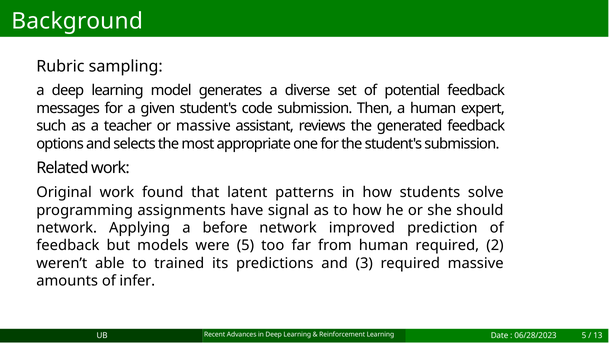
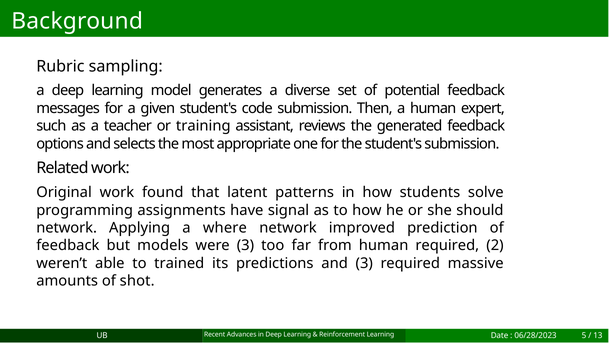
or massive: massive -> training (203, 126)
before: before -> where (225, 228)
were 5: 5 -> 3 (245, 245)
infer: infer -> shot (137, 281)
